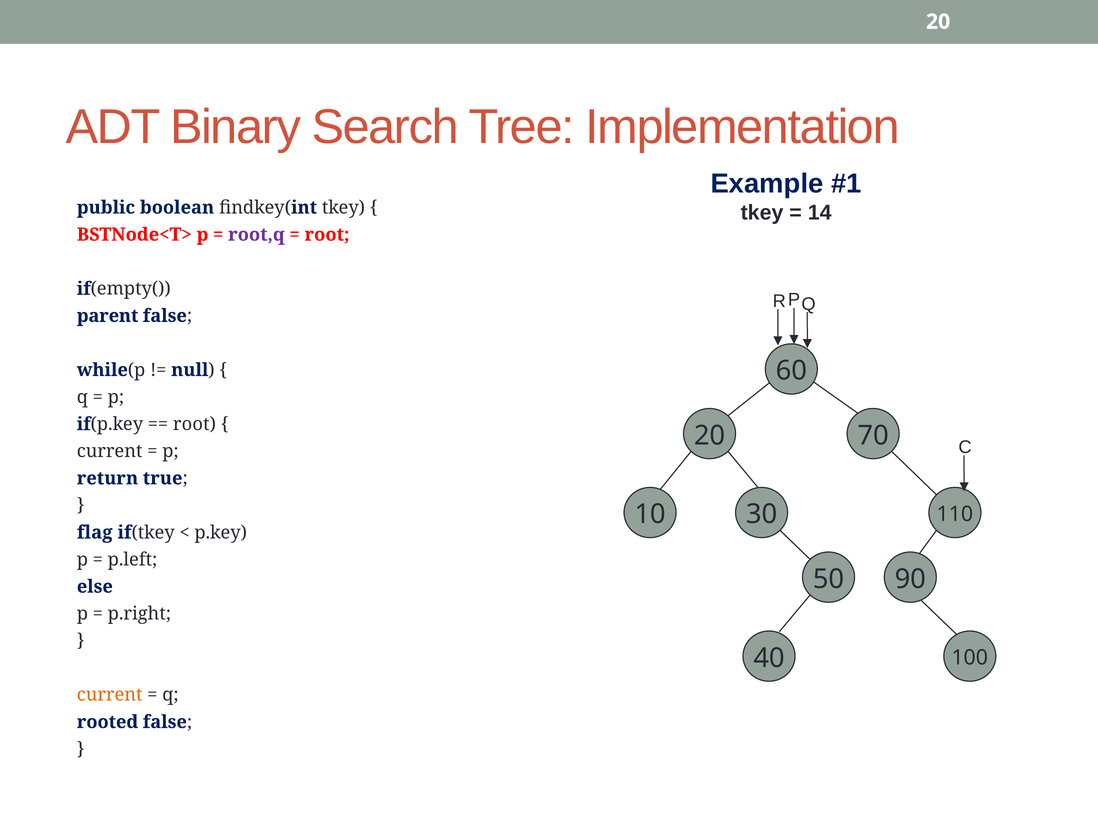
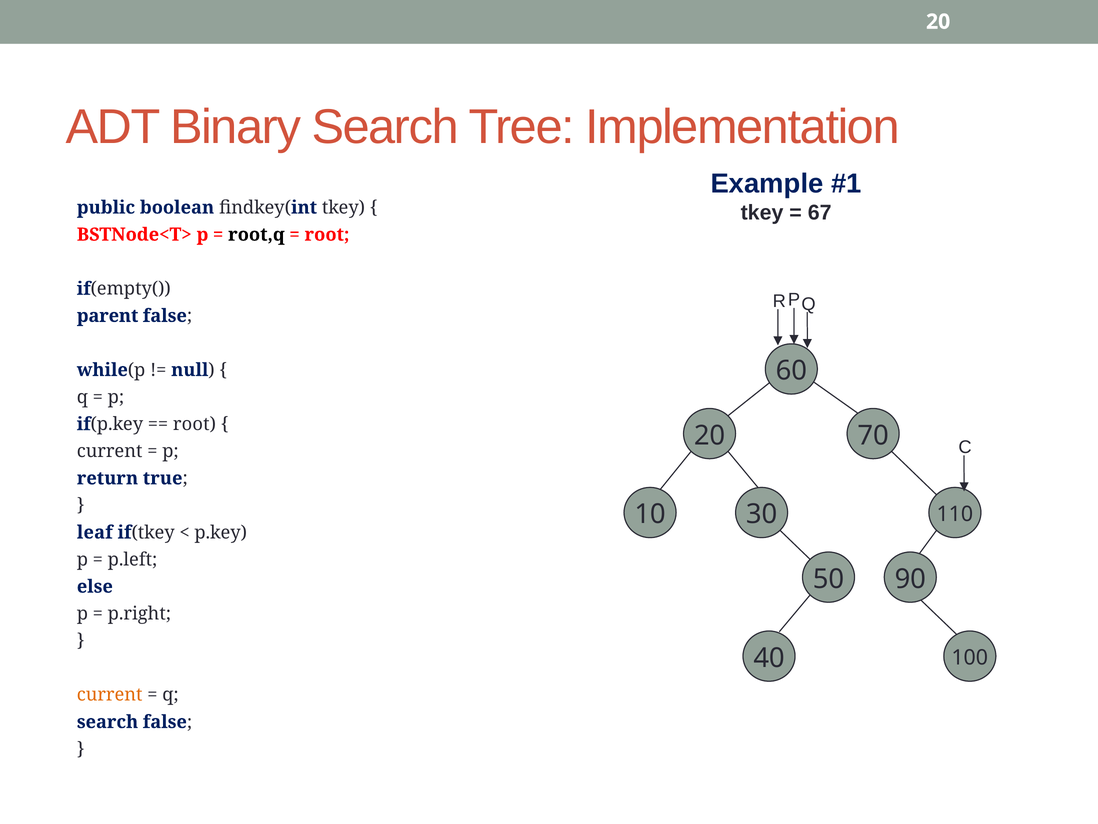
14: 14 -> 67 (820, 213)
root,q colour: purple -> black (256, 234)
flag: flag -> leaf (95, 532)
rooted: rooted -> search (108, 722)
